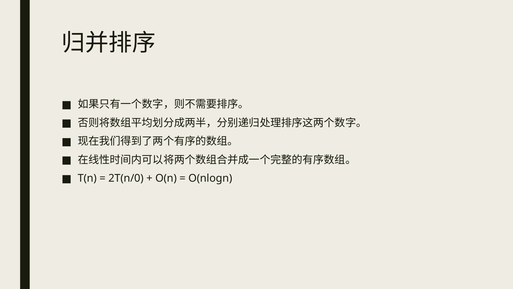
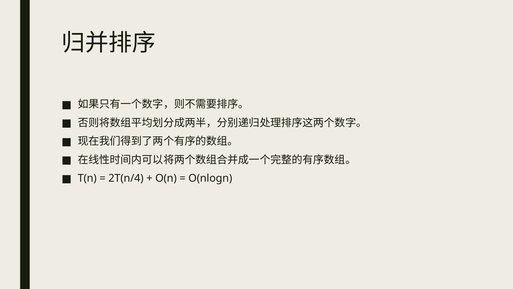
2T(n/0: 2T(n/0 -> 2T(n/4 (126, 178)
